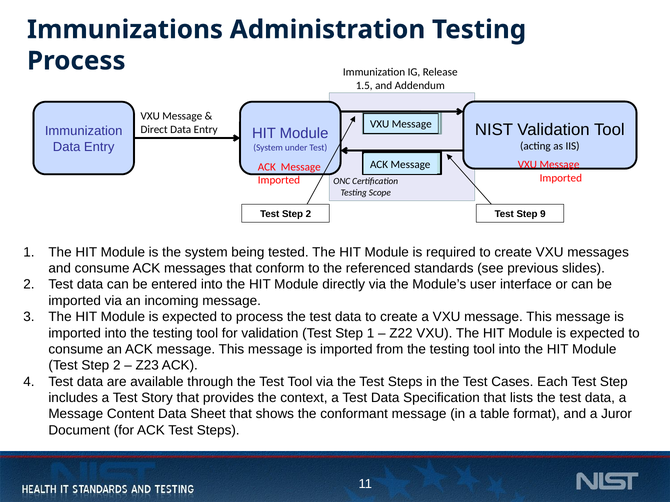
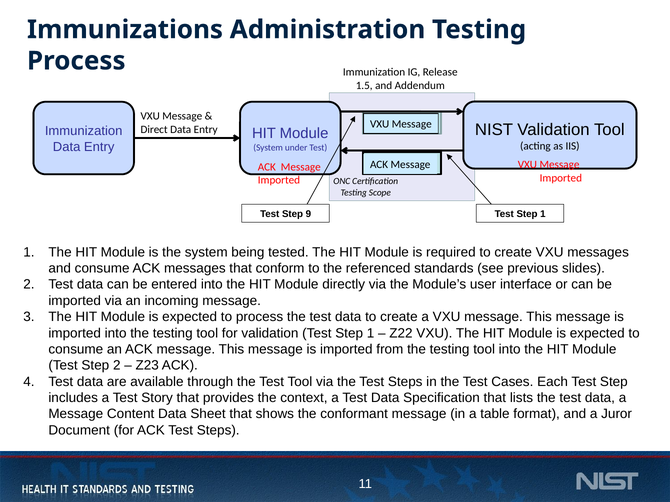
2: 2 -> 9 (308, 214)
9: 9 -> 1 (543, 214)
